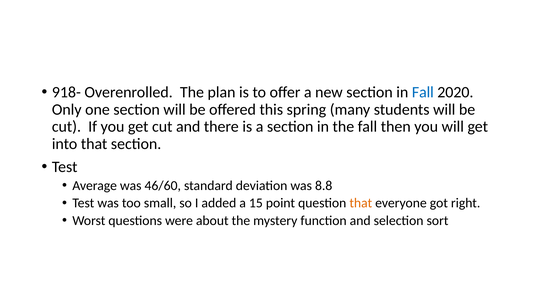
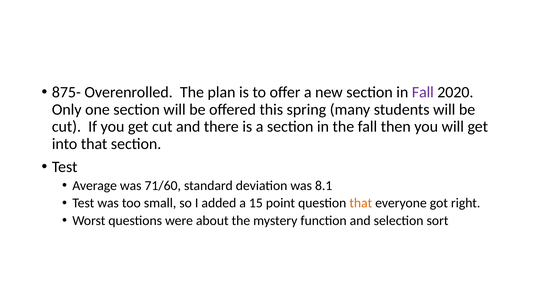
918-: 918- -> 875- (66, 92)
Fall colour: blue -> purple (423, 92)
46/60: 46/60 -> 71/60 (163, 186)
8.8: 8.8 -> 8.1 (324, 186)
